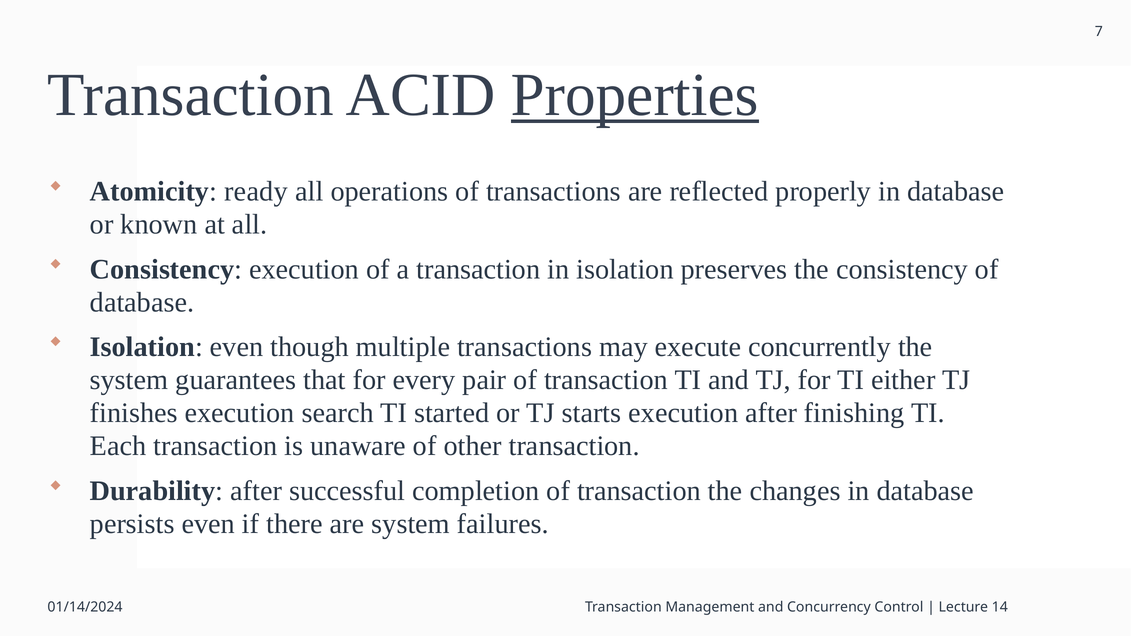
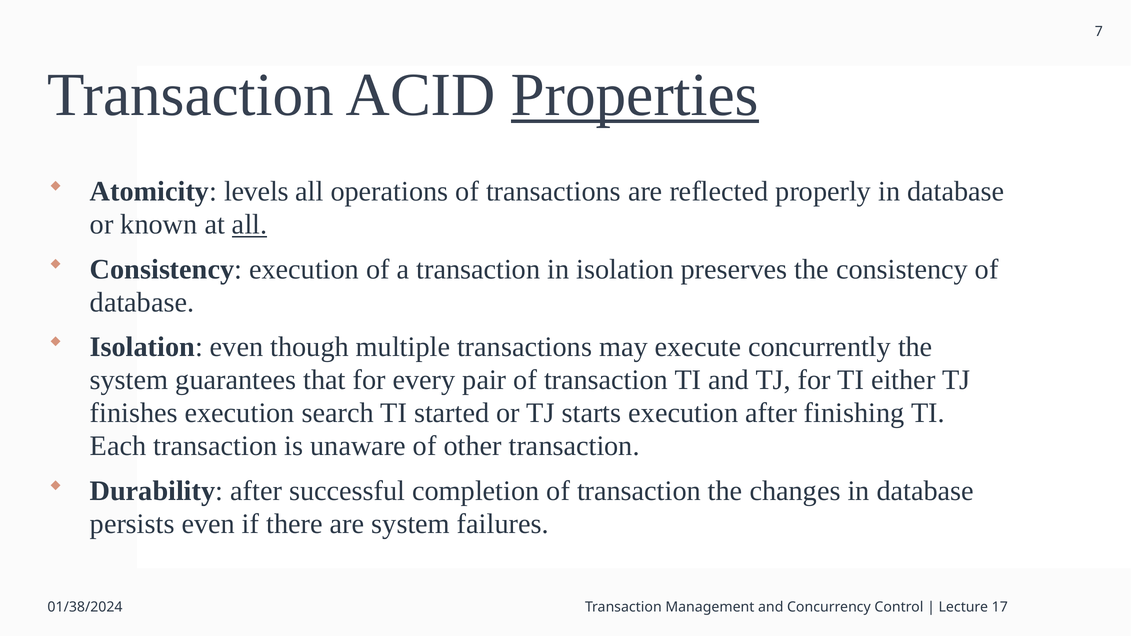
ready: ready -> levels (256, 192)
all underline: none -> present (250, 225)
01/14/2024: 01/14/2024 -> 01/38/2024 (85, 607)
14: 14 -> 17 (1000, 607)
